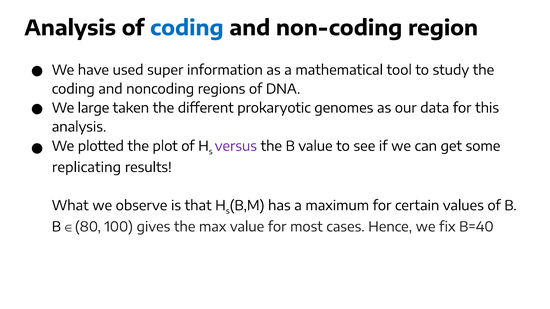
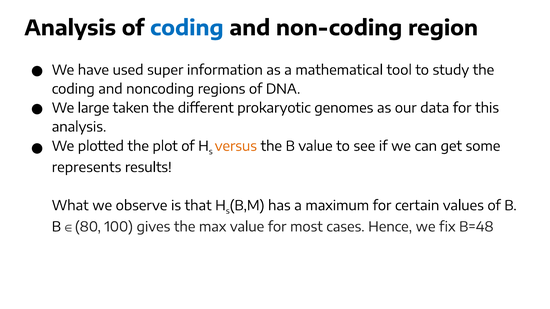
versus colour: purple -> orange (236, 146)
replicating: replicating -> represents (87, 168)
B=40: B=40 -> B=48 (476, 227)
